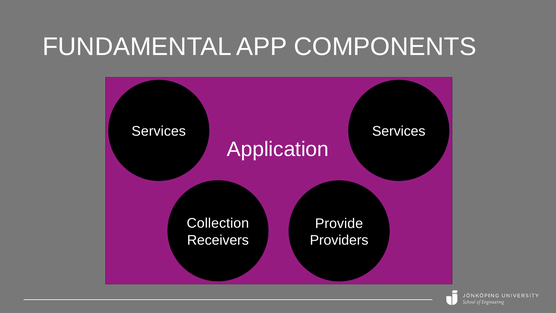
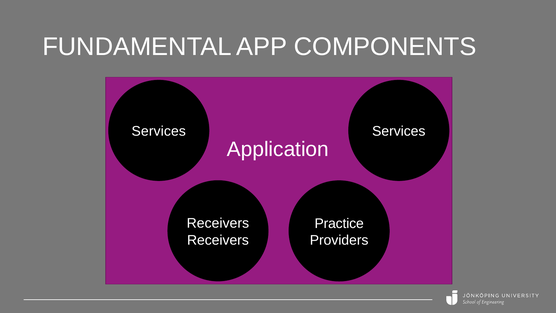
Collection: Collection -> Receivers (218, 223)
Provide: Provide -> Practice (339, 223)
